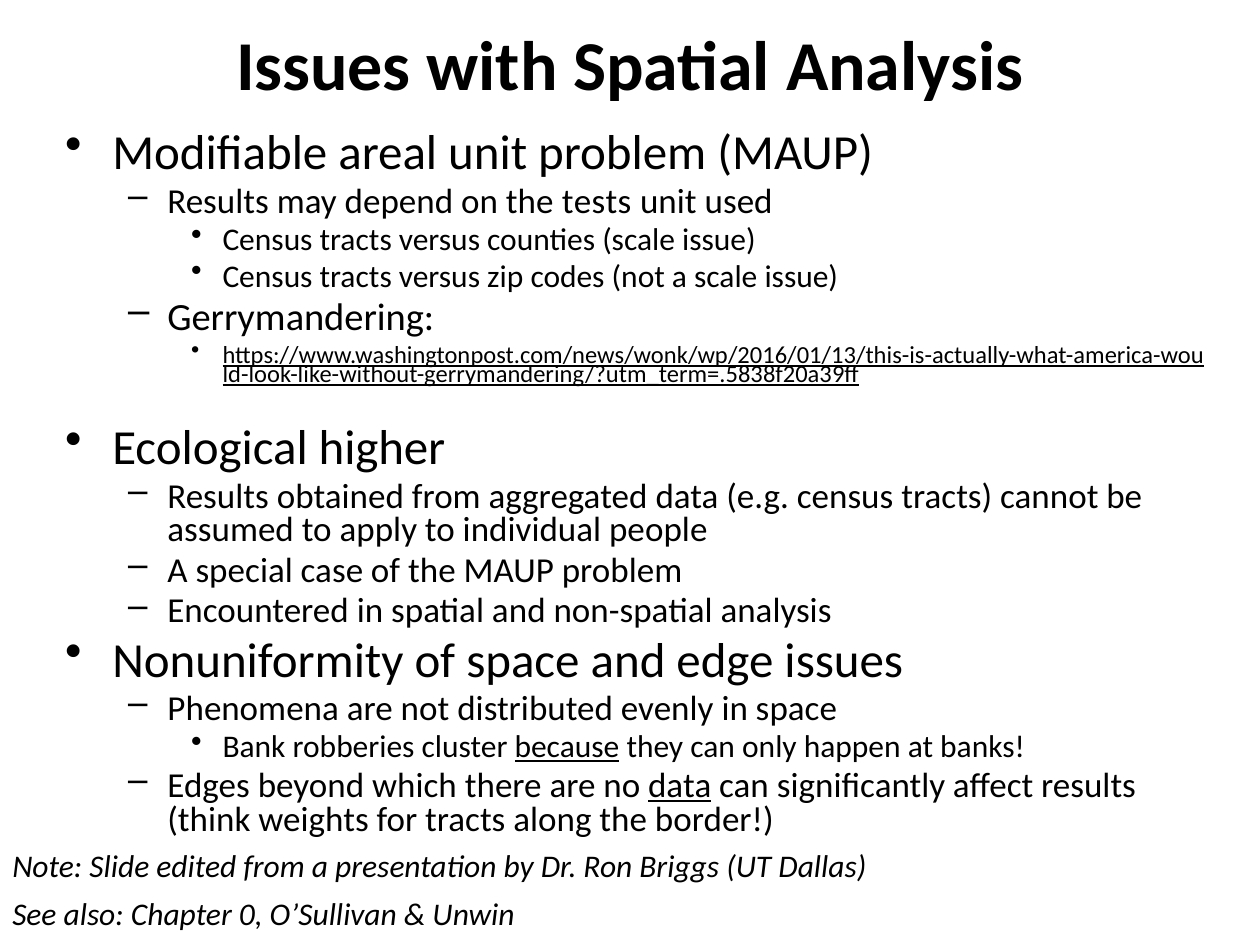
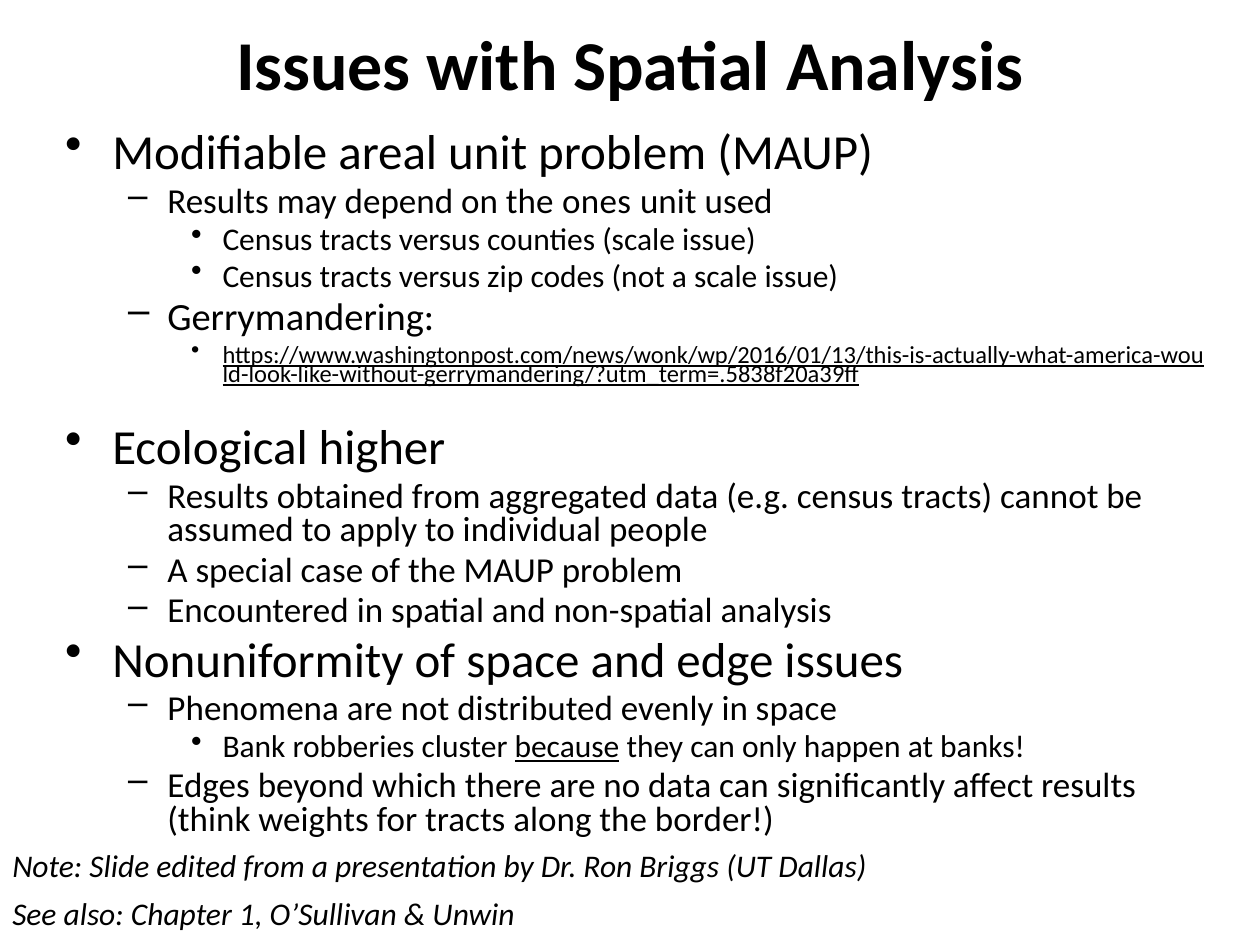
tests: tests -> ones (597, 202)
data underline: present -> none (680, 786)
0: 0 -> 1 (251, 916)
